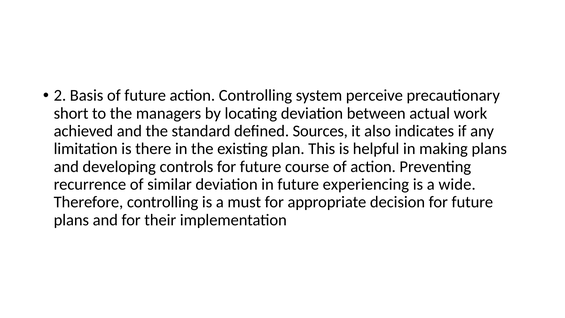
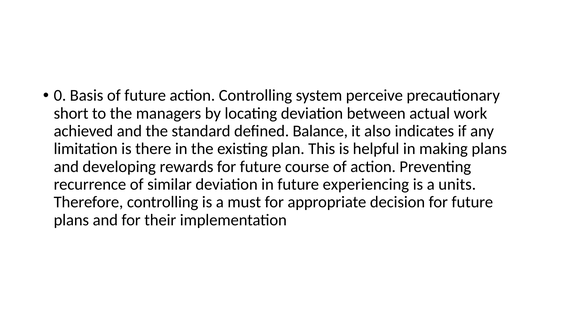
2: 2 -> 0 (60, 95)
Sources: Sources -> Balance (320, 131)
controls: controls -> rewards (187, 167)
wide: wide -> units (457, 184)
